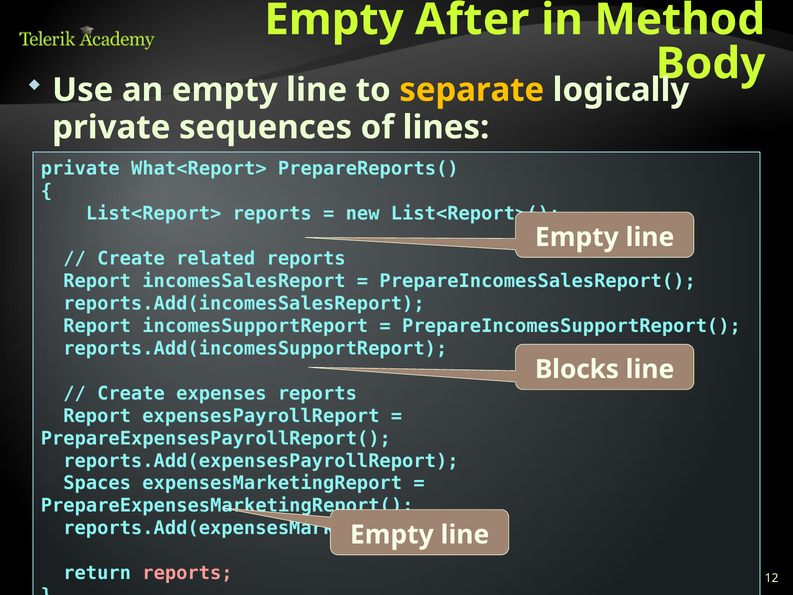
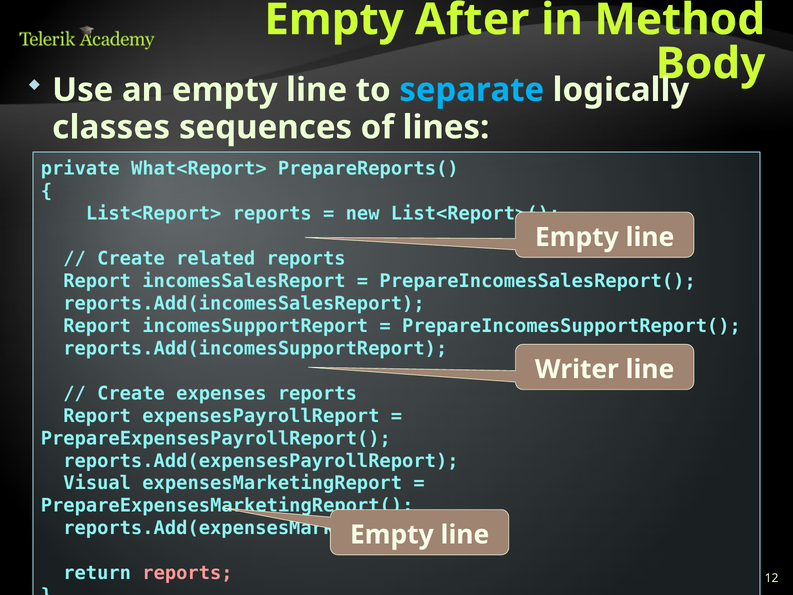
separate colour: yellow -> light blue (472, 90)
private: private -> classes (111, 127)
Blocks: Blocks -> Writer (577, 369)
Spaces: Spaces -> Visual (97, 483)
